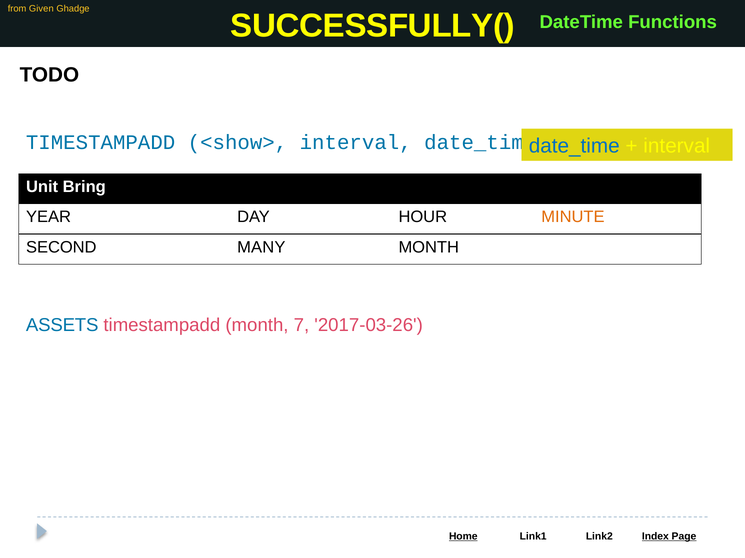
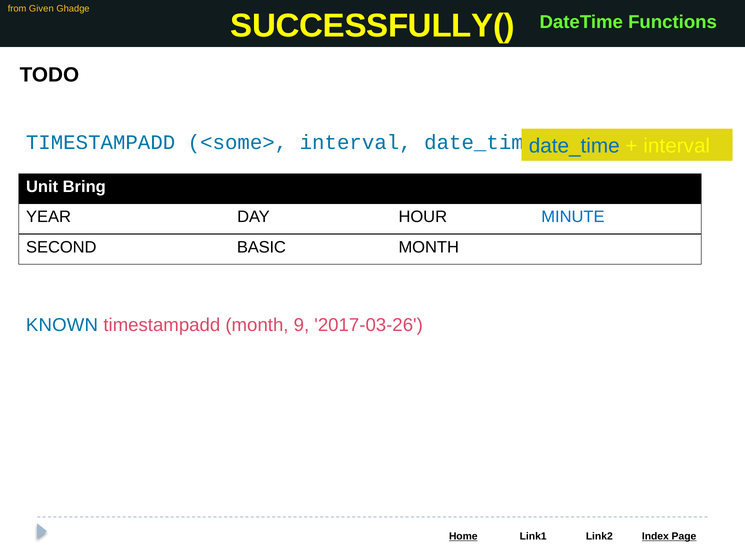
<show>: <show> -> <some> (237, 143)
MINUTE colour: orange -> blue (573, 217)
MANY: MANY -> BASIC (261, 247)
ASSETS: ASSETS -> KNOWN (62, 325)
7: 7 -> 9 (301, 325)
